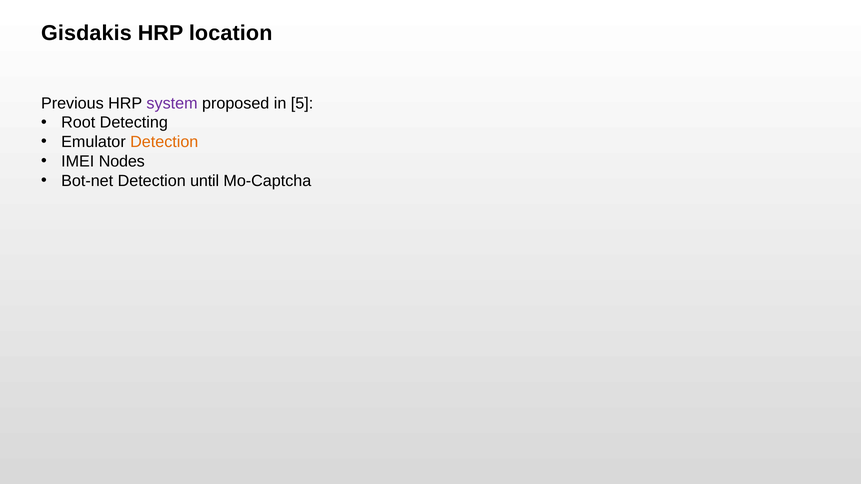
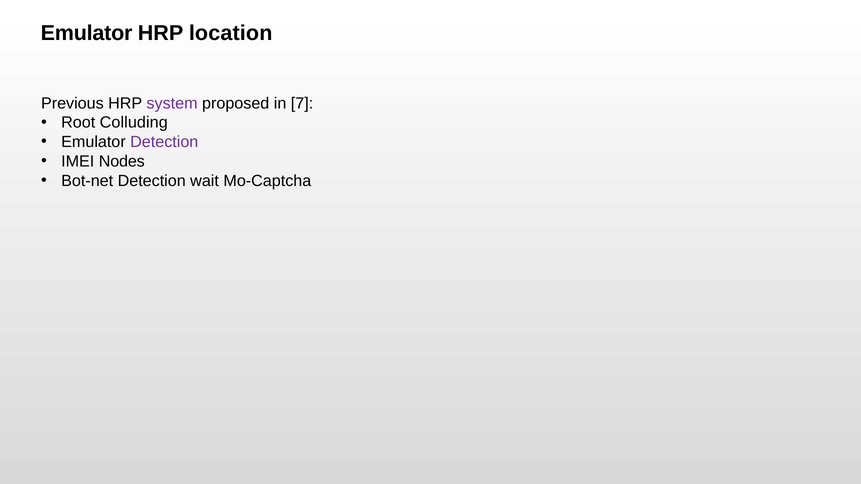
Gisdakis: Gisdakis -> Emulator (87, 33)
5: 5 -> 7 (302, 103)
Detecting: Detecting -> Colluding (134, 123)
Detection colour: orange -> purple (164, 142)
until: until -> wait (205, 181)
